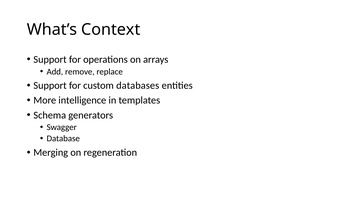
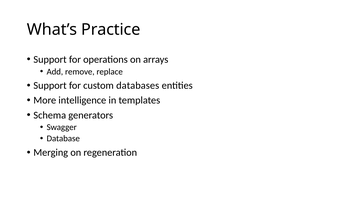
Context: Context -> Practice (111, 30)
